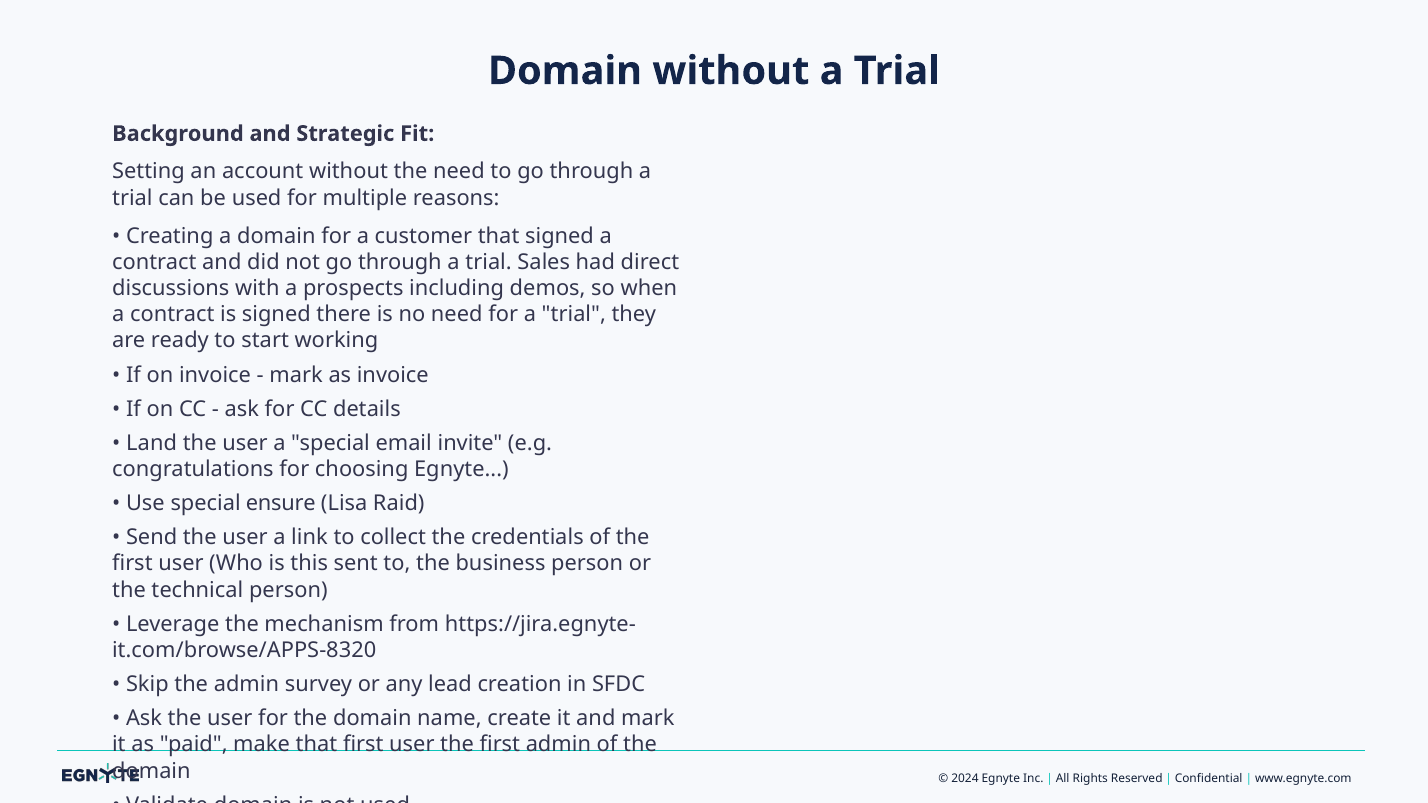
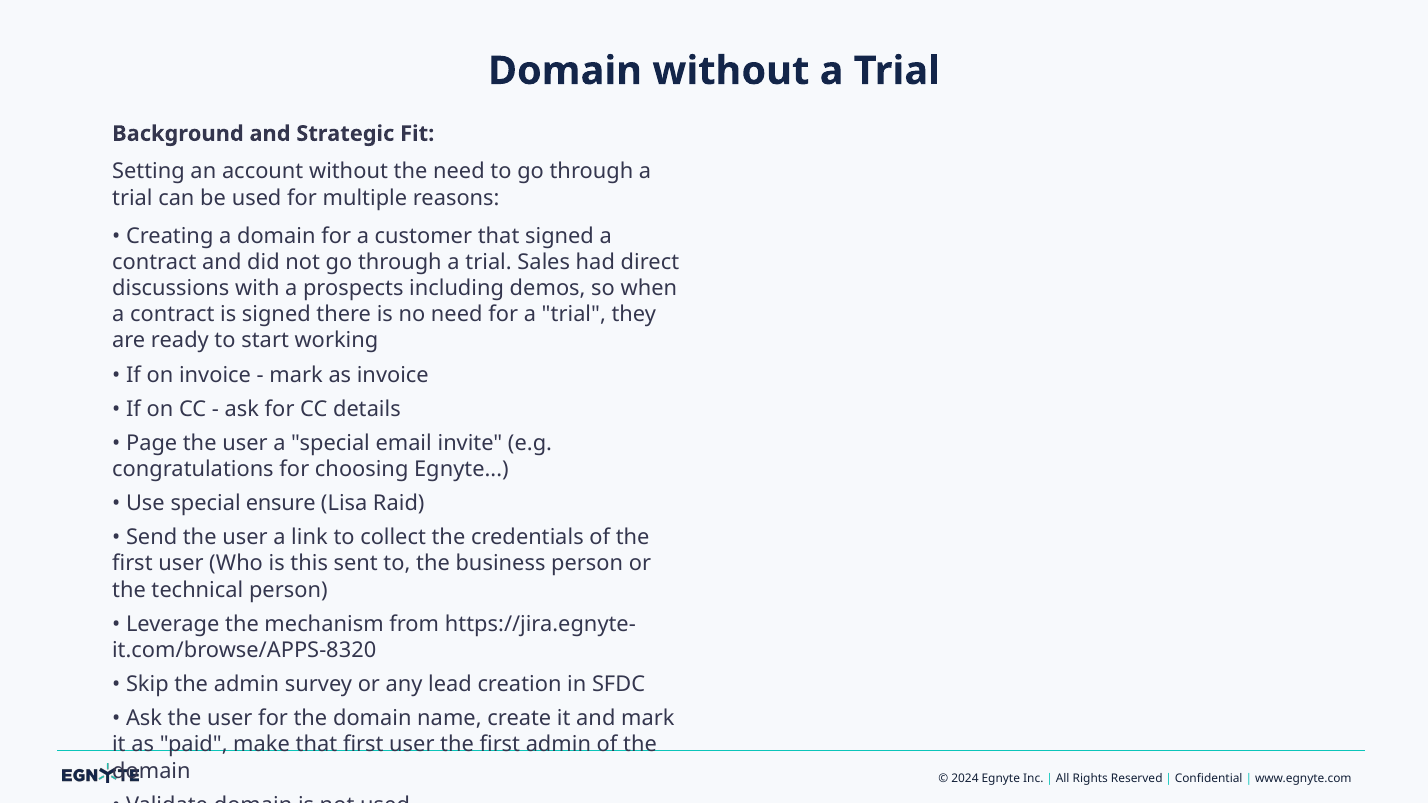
Land: Land -> Page (152, 443)
